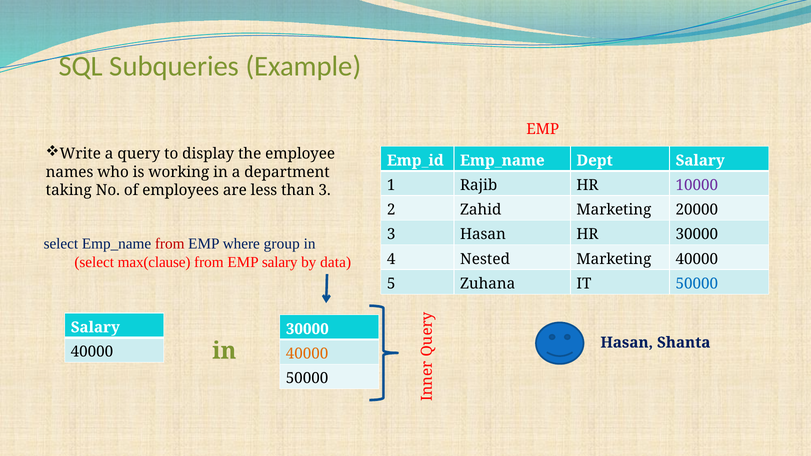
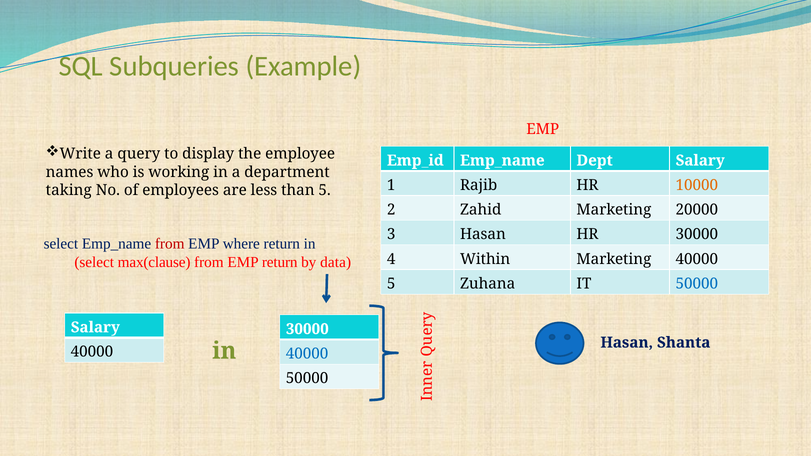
10000 colour: purple -> orange (697, 185)
than 3: 3 -> 5 (325, 190)
where group: group -> return (282, 244)
Nested: Nested -> Within (485, 259)
EMP salary: salary -> return (280, 262)
40000 colour: orange -> blue (307, 354)
